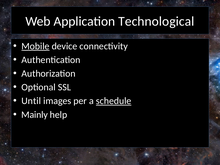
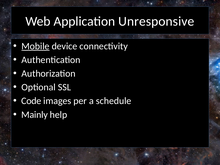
Technological: Technological -> Unresponsive (156, 21)
Until: Until -> Code (31, 101)
schedule underline: present -> none (114, 101)
